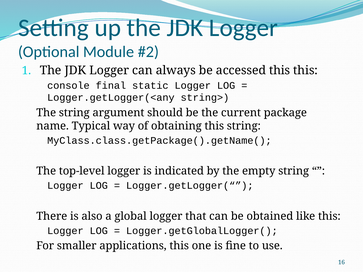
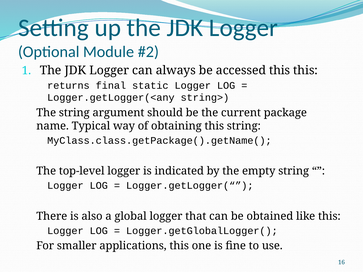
console: console -> returns (68, 86)
